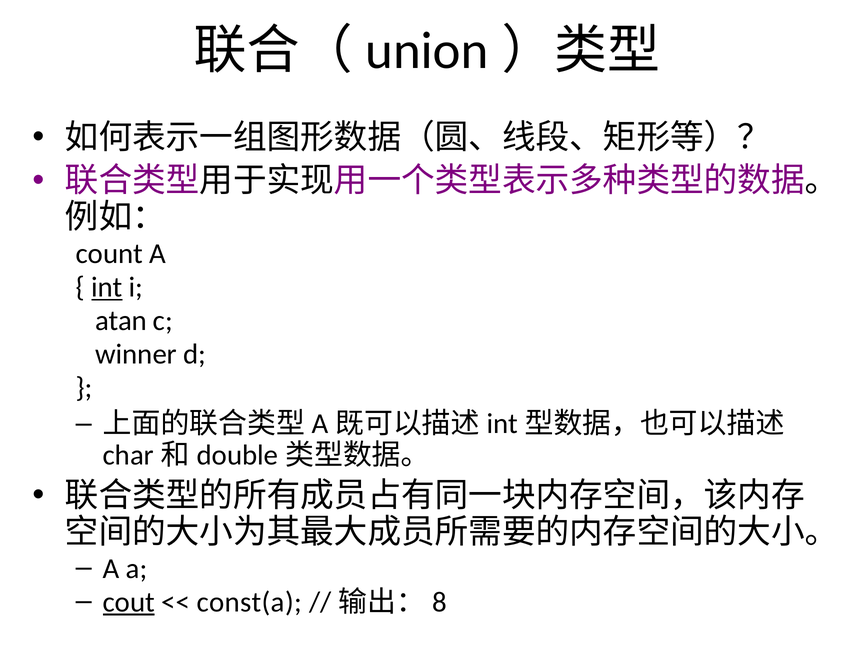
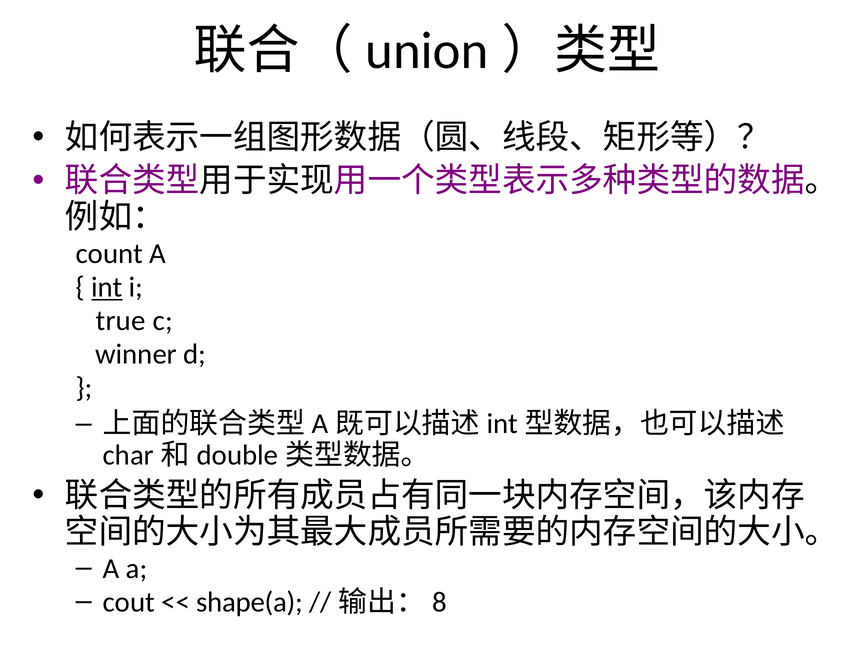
atan: atan -> true (121, 321)
cout underline: present -> none (129, 603)
const(a: const(a -> shape(a (250, 603)
